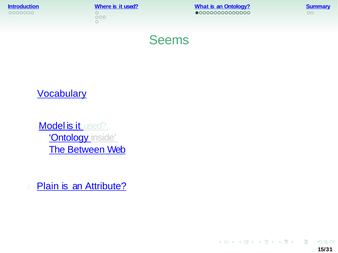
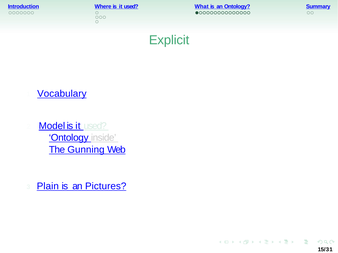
Seems: Seems -> Explicit (169, 40)
Between: Between -> Gunning (86, 150)
Attribute: Attribute -> Pictures (106, 187)
